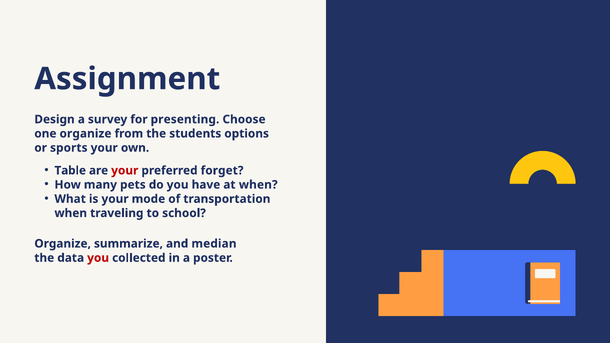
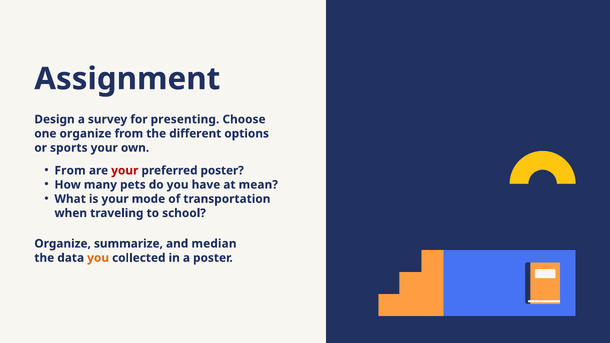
students: students -> different (195, 134)
Table: Table -> From (70, 171)
preferred forget: forget -> poster (222, 171)
at when: when -> mean (258, 185)
you colour: red -> orange (98, 258)
